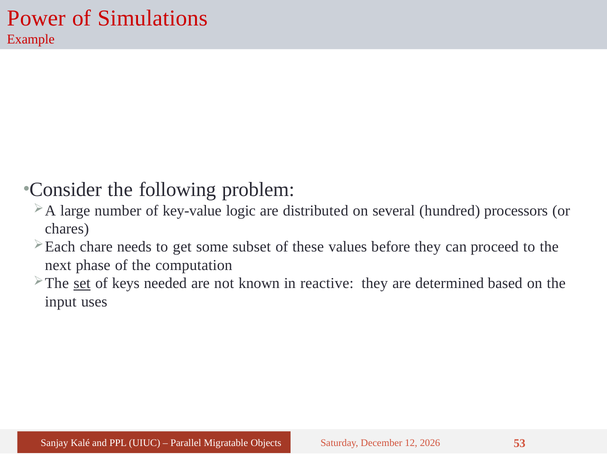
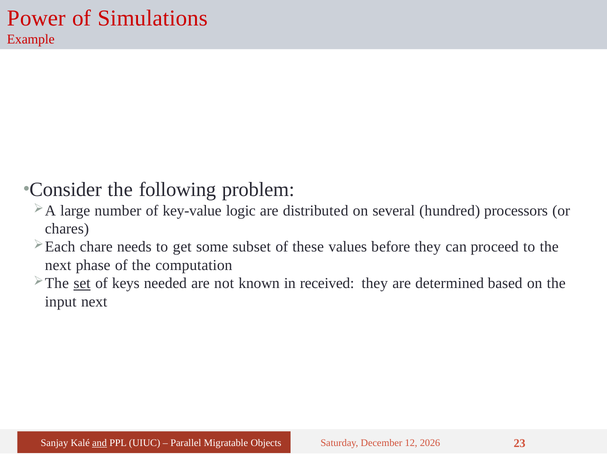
reactive: reactive -> received (327, 283)
input uses: uses -> next (94, 302)
and underline: none -> present (100, 443)
53: 53 -> 23 (520, 444)
